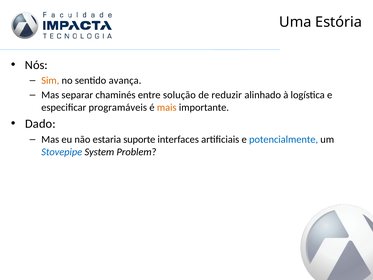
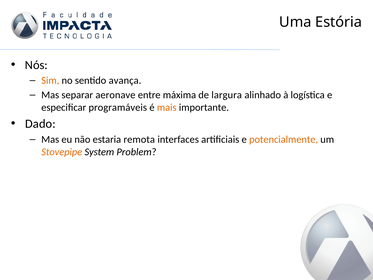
chaminés: chaminés -> aeronave (115, 95)
solução: solução -> máxima (179, 95)
reduzir: reduzir -> largura (227, 95)
suporte: suporte -> remota (139, 139)
potencialmente colour: blue -> orange (284, 139)
Stovepipe colour: blue -> orange (62, 152)
